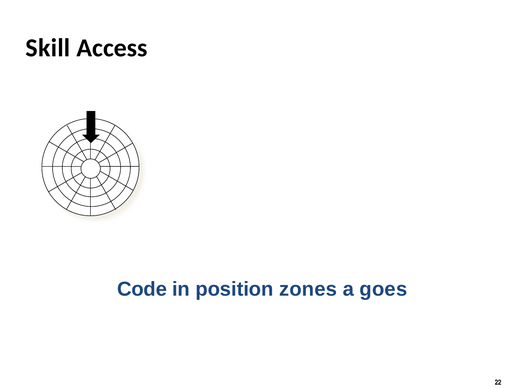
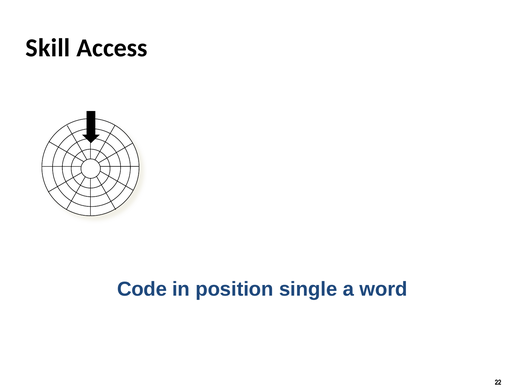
zones: zones -> single (308, 289)
goes: goes -> word (384, 289)
